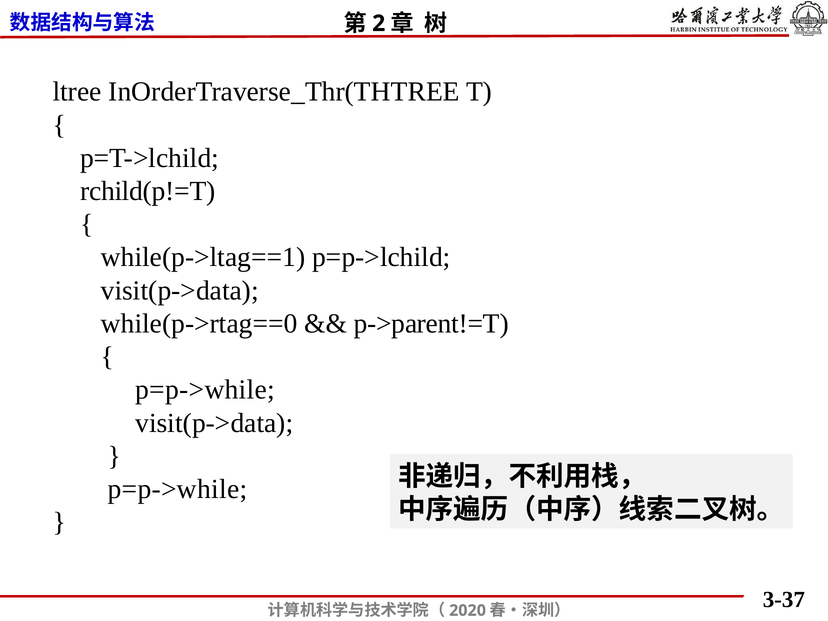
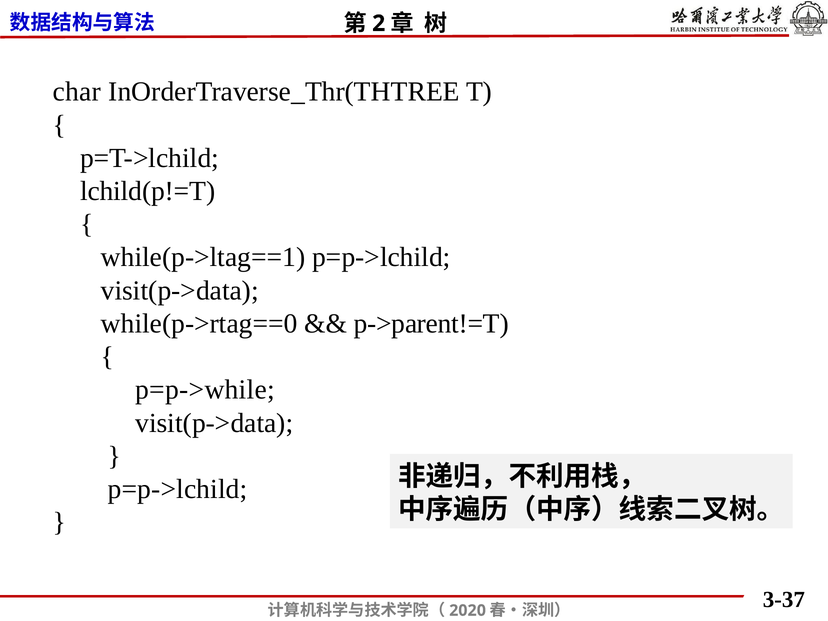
ltree: ltree -> char (77, 92)
rchild(p!=T: rchild(p!=T -> lchild(p!=T (148, 191)
p=p->while: p=p->while -> p=p->lchild (178, 489)
